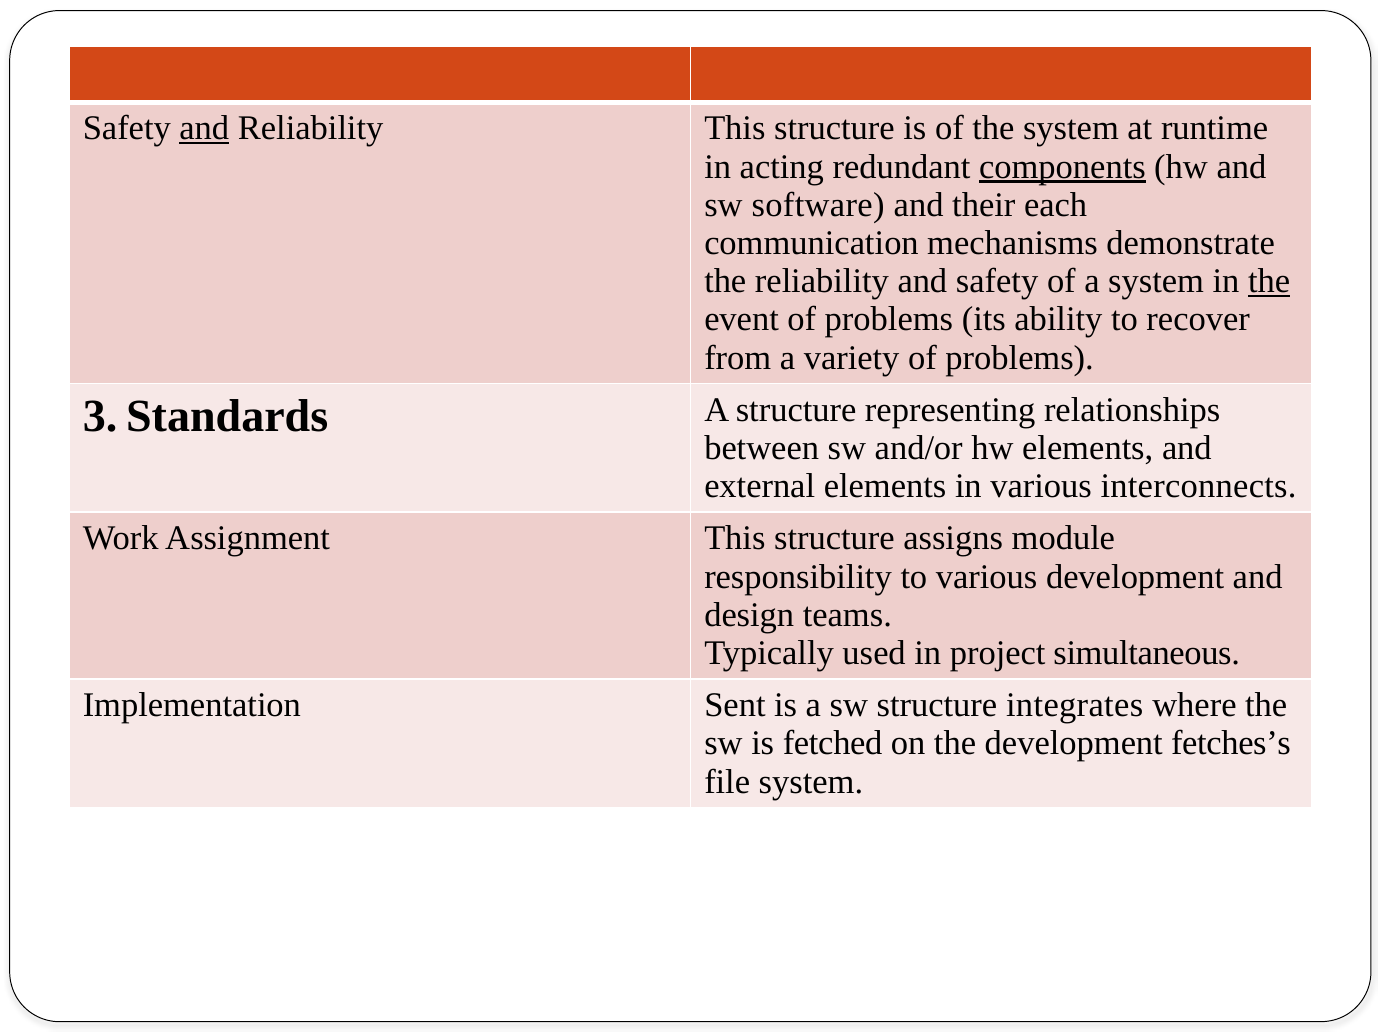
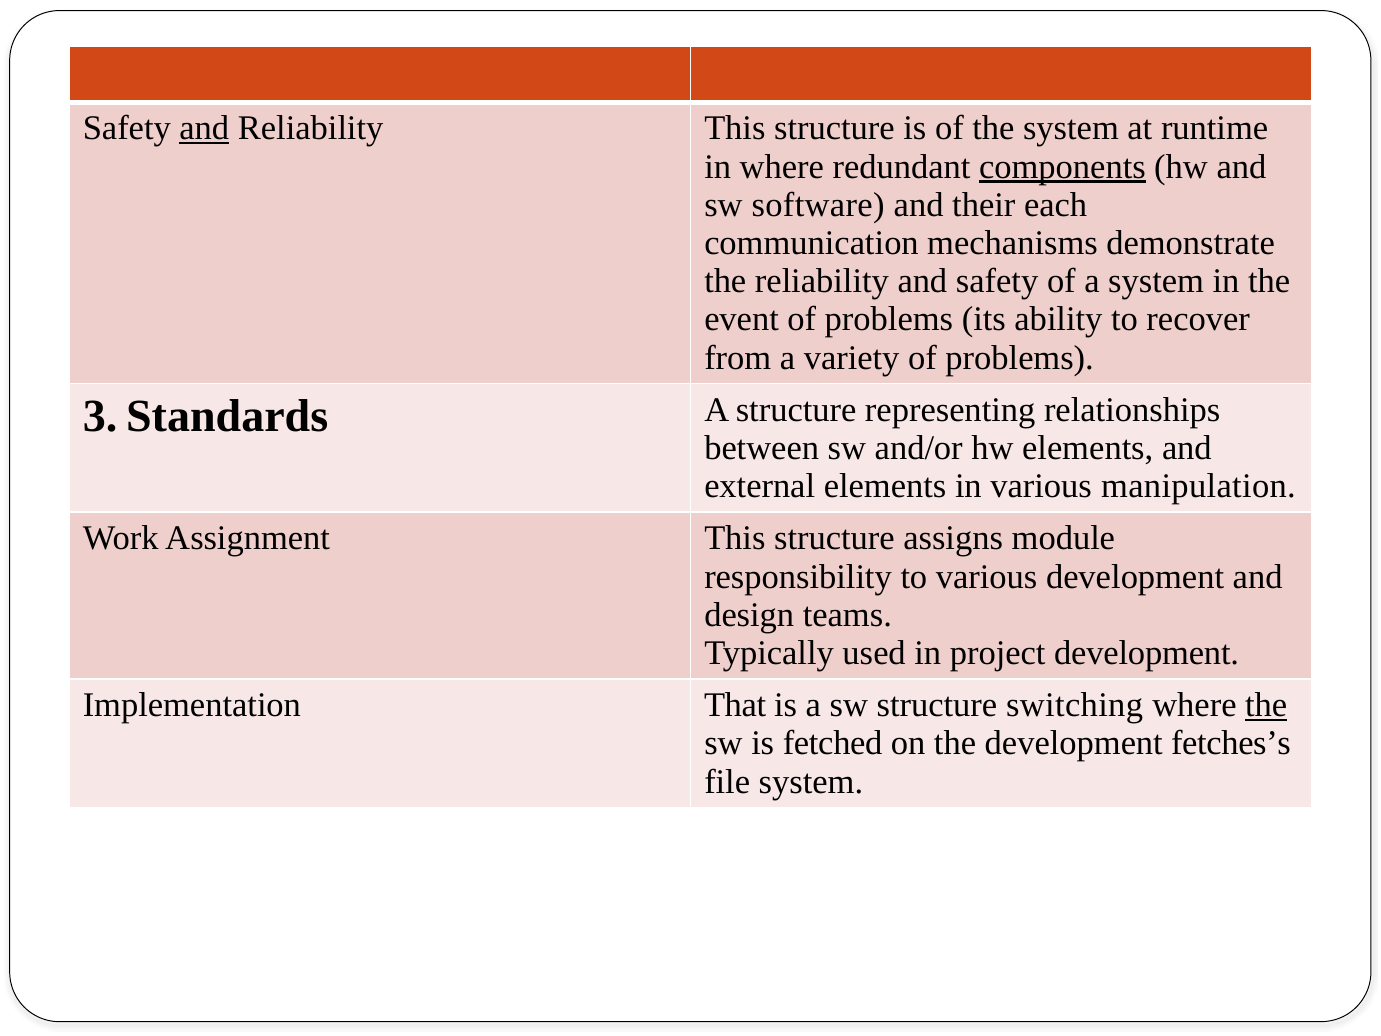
in acting: acting -> where (782, 167)
the underline: present -> none (1269, 281)
interconnects: interconnects -> manipulation (1198, 486)
project simultaneous: simultaneous -> development (1147, 653)
Sent: Sent -> That (735, 705)
integrates: integrates -> switching (1075, 705)
the underline: none -> present (1266, 705)
